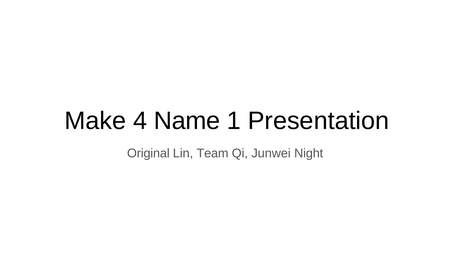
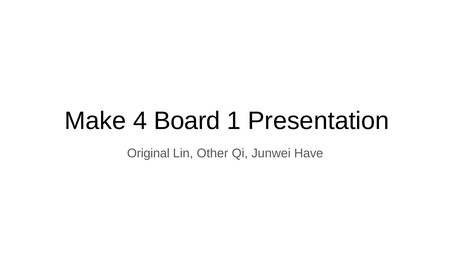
Name: Name -> Board (187, 121)
Team: Team -> Other (212, 154)
Night: Night -> Have (309, 154)
